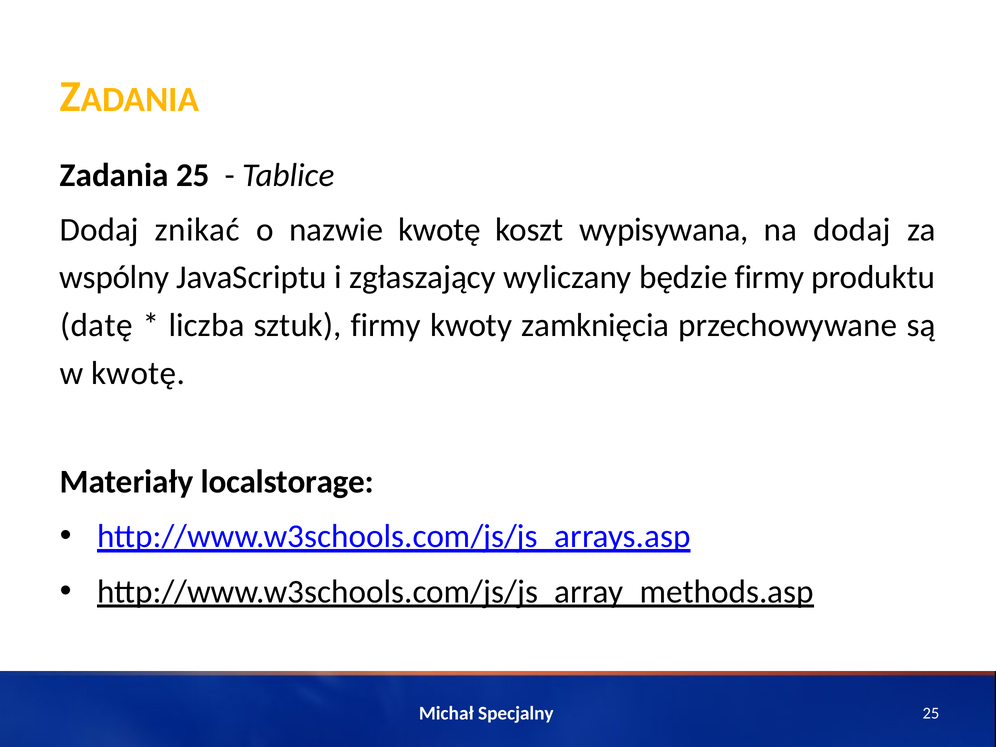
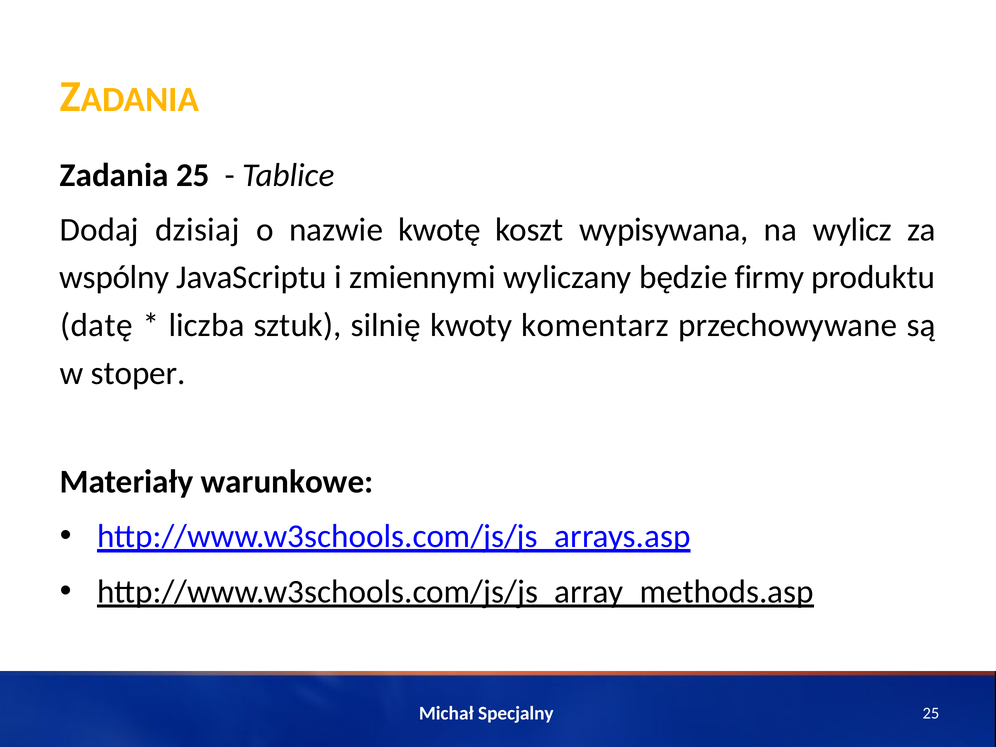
znikać: znikać -> dzisiaj (197, 230)
na dodaj: dodaj -> wylicz (852, 230)
zgłaszający: zgłaszający -> zmiennymi (423, 277)
sztuk firmy: firmy -> silnię (386, 325)
zamknięcia: zamknięcia -> komentarz (595, 325)
w kwotę: kwotę -> stoper (138, 373)
localstorage: localstorage -> warunkowe (287, 482)
